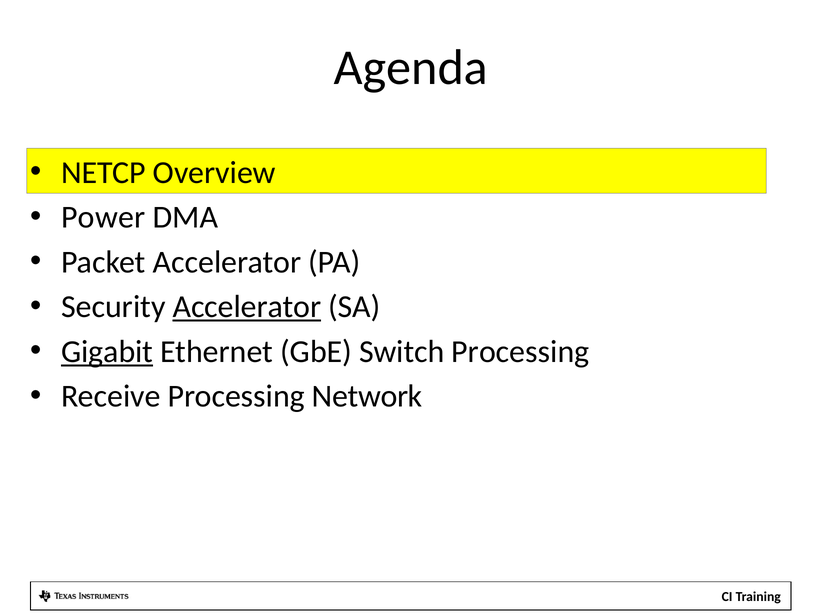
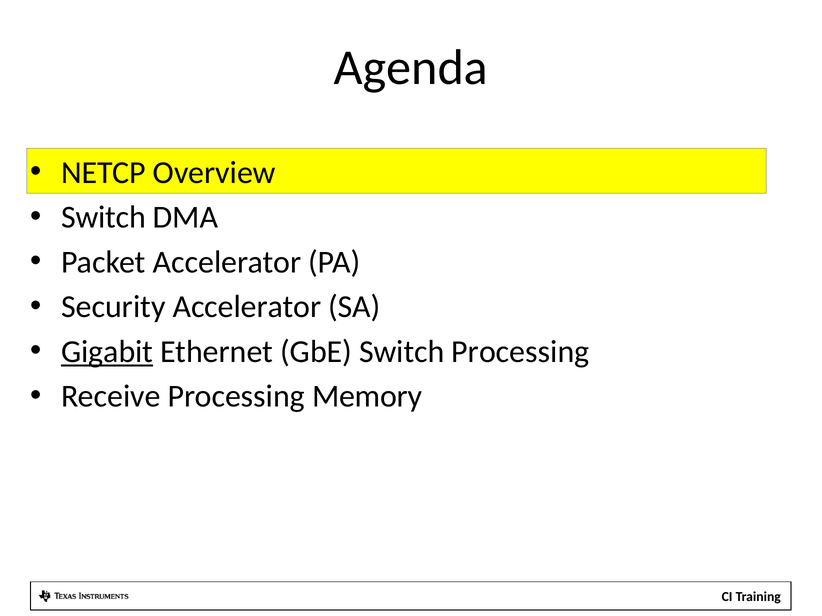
Power: Power -> Switch (104, 218)
Accelerator underline: present -> none (247, 307)
Network: Network -> Memory (367, 397)
